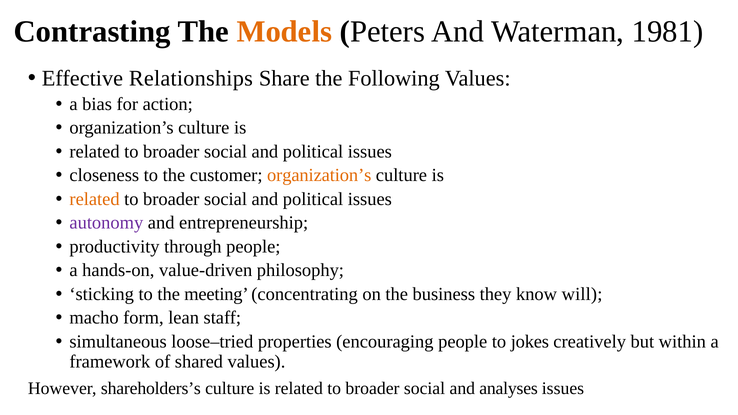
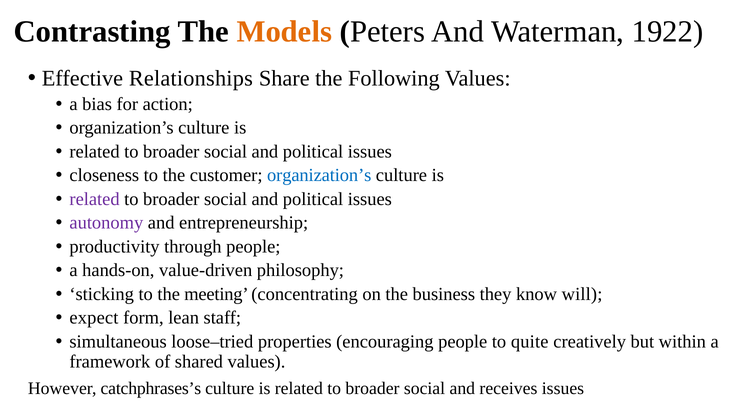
1981: 1981 -> 1922 (668, 32)
organization’s colour: orange -> blue (319, 175)
related colour: orange -> purple (95, 199)
macho: macho -> expect (94, 318)
jokes: jokes -> quite (530, 342)
shareholders’s: shareholders’s -> catchphrases’s (151, 389)
analyses: analyses -> receives (508, 389)
